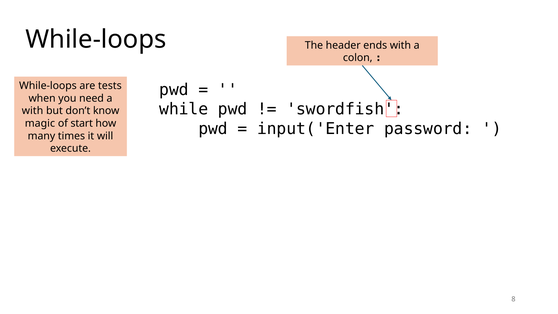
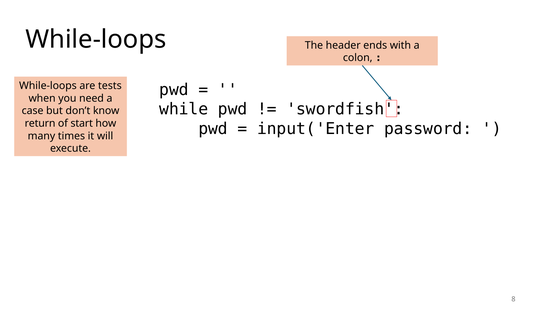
with: with -> case (33, 111)
magic: magic -> return (40, 123)
